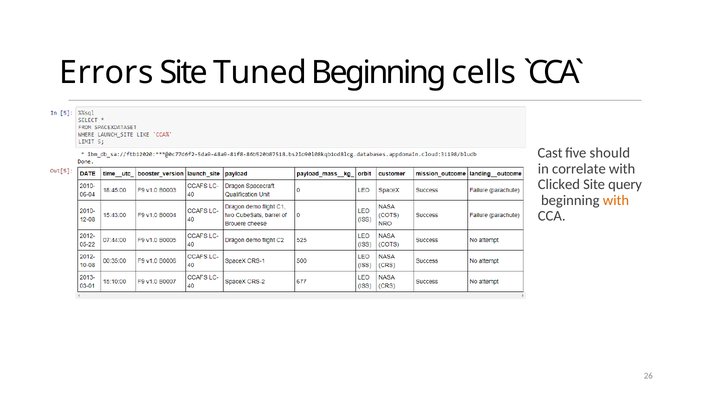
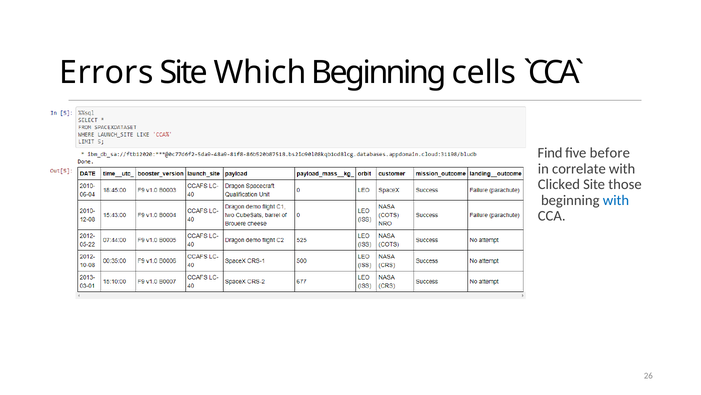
Tuned: Tuned -> Which (260, 73)
Cast: Cast -> Find (550, 153)
should: should -> before (610, 153)
query: query -> those (625, 184)
with colour: orange -> blue (616, 200)
